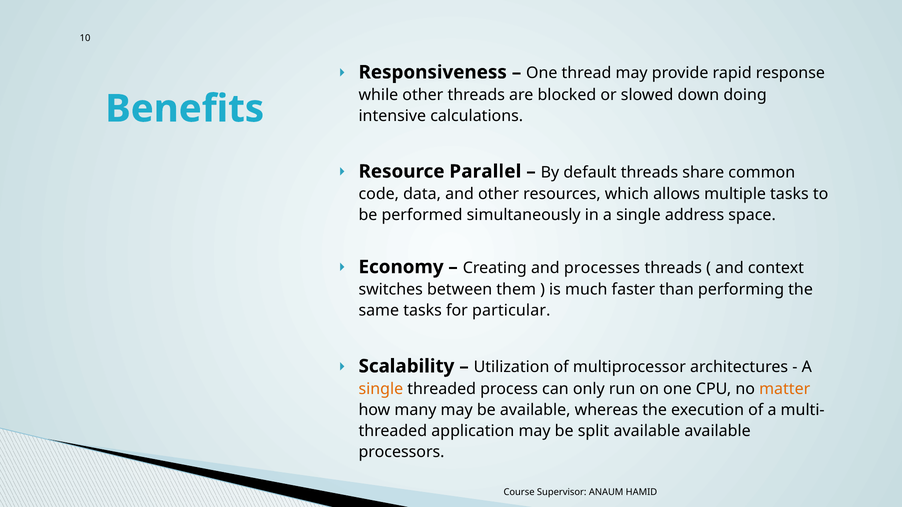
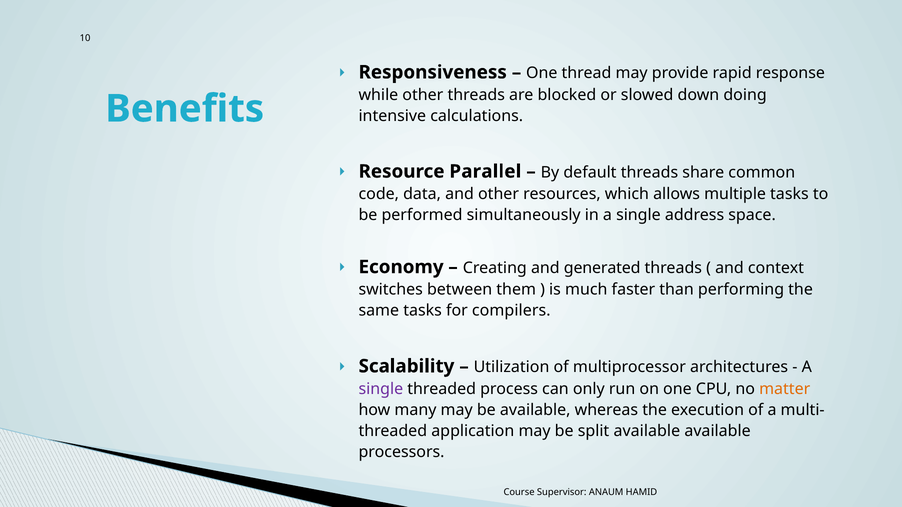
processes: processes -> generated (602, 268)
particular: particular -> compilers (511, 311)
single colour: orange -> purple (381, 389)
